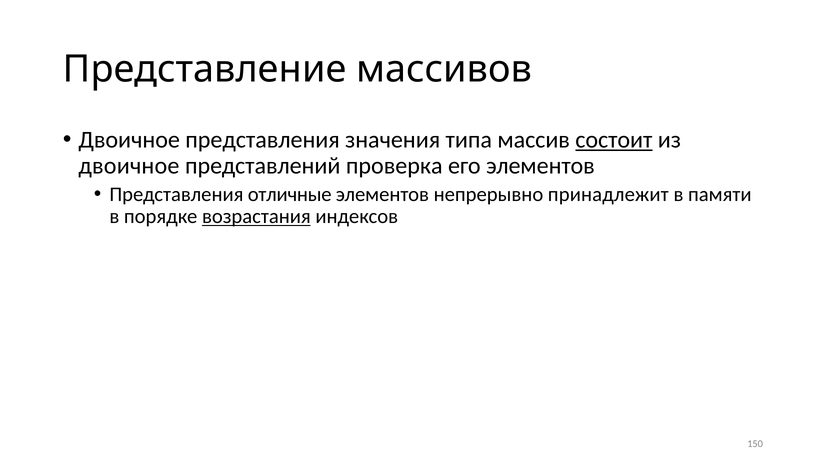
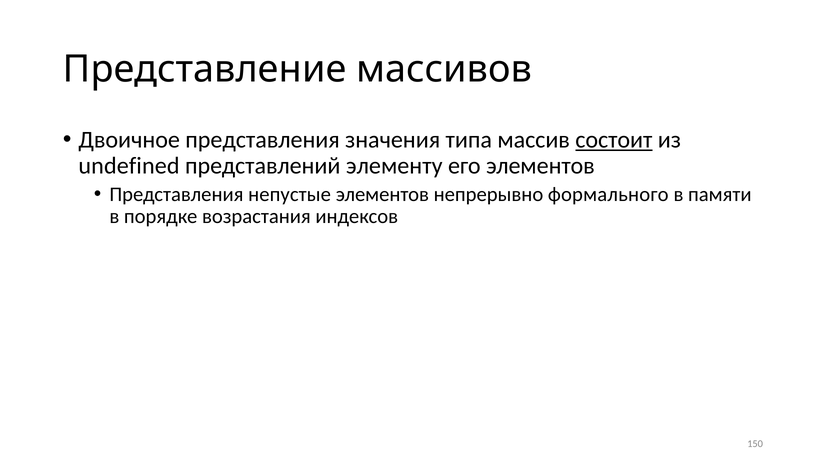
двоичное: двоичное -> undefined (129, 166)
представлений проверка: проверка -> элементу (394, 166)
отличные: отличные -> непустые (290, 194)
принадлежит: принадлежит -> формального (608, 194)
возрастания underline: present -> none (256, 216)
